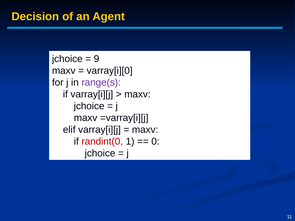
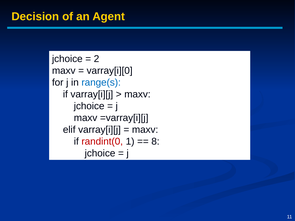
9: 9 -> 2 (97, 59)
range(s colour: purple -> blue (101, 83)
0: 0 -> 8 (155, 142)
